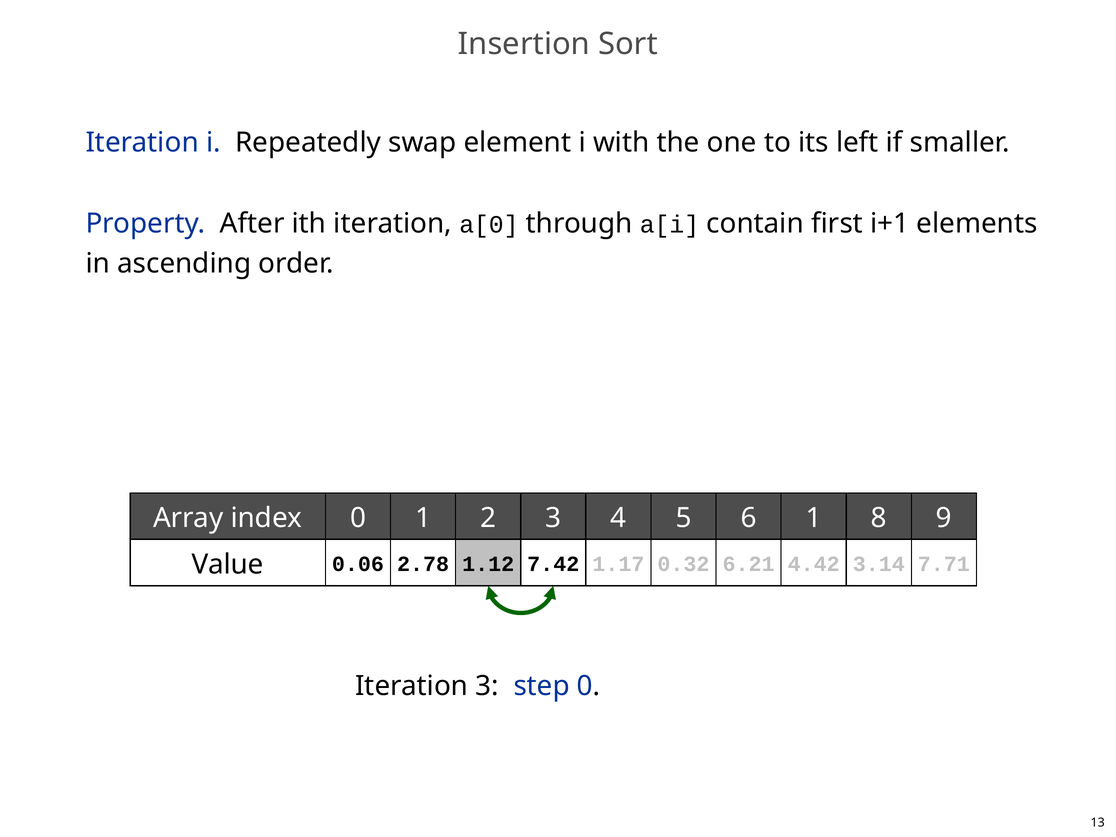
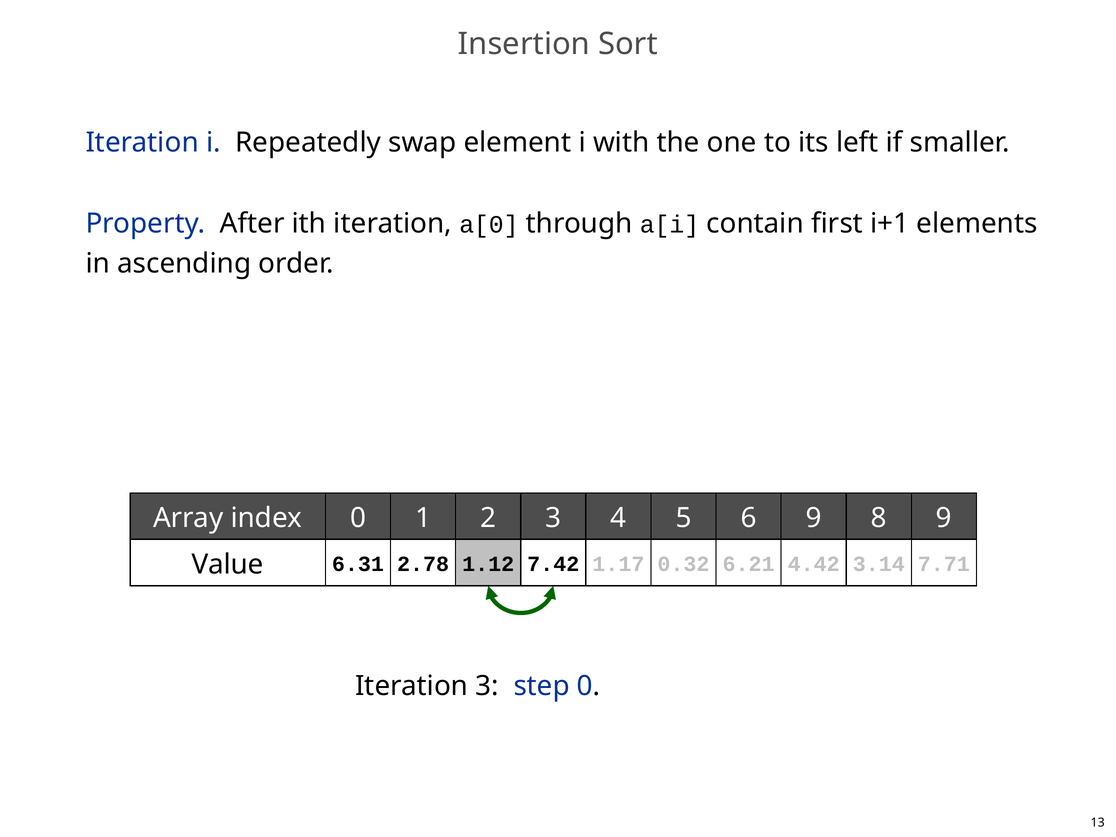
6 1: 1 -> 9 (814, 518)
0.06: 0.06 -> 6.31 (358, 564)
